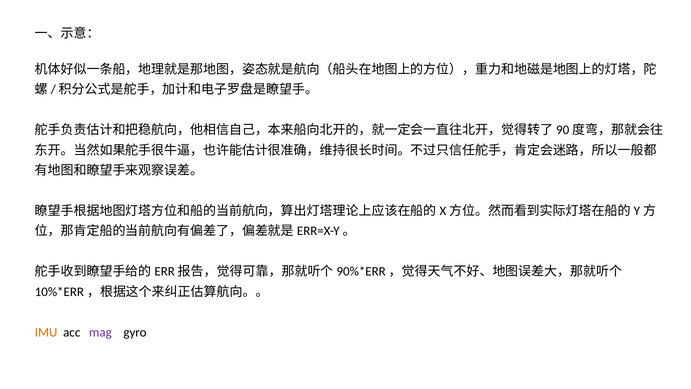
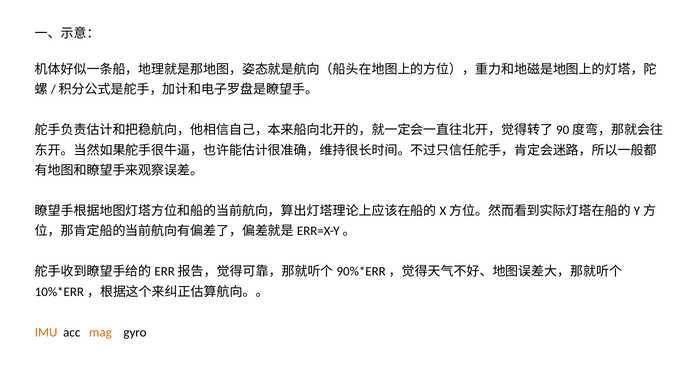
mag colour: purple -> orange (100, 332)
